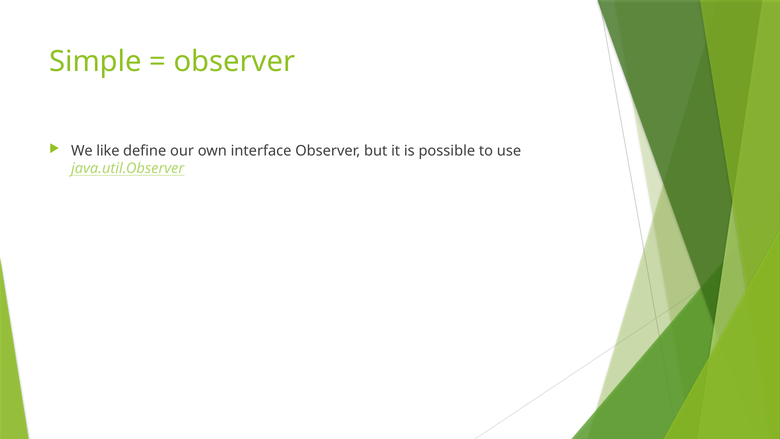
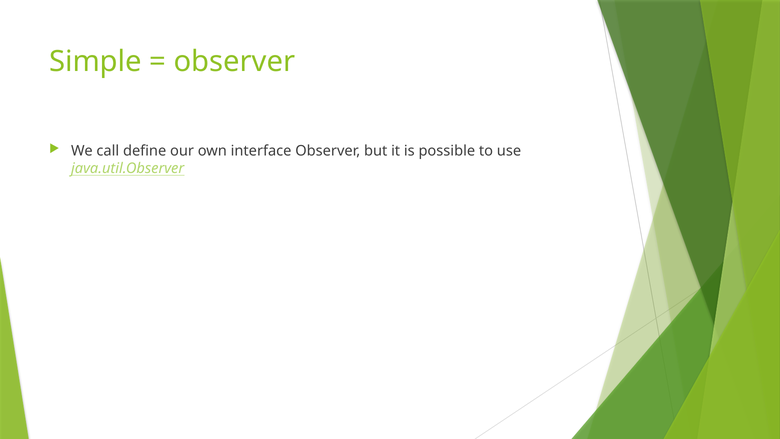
like: like -> call (108, 151)
